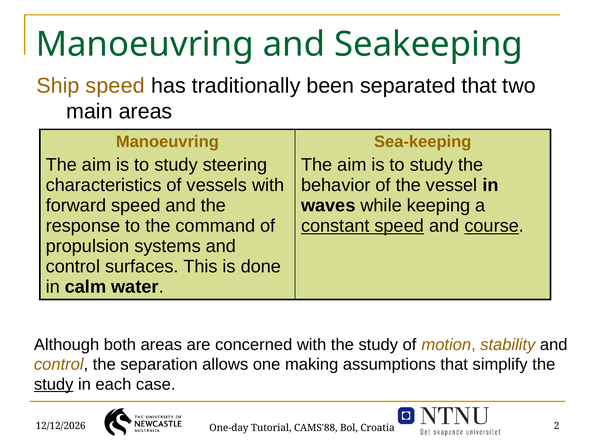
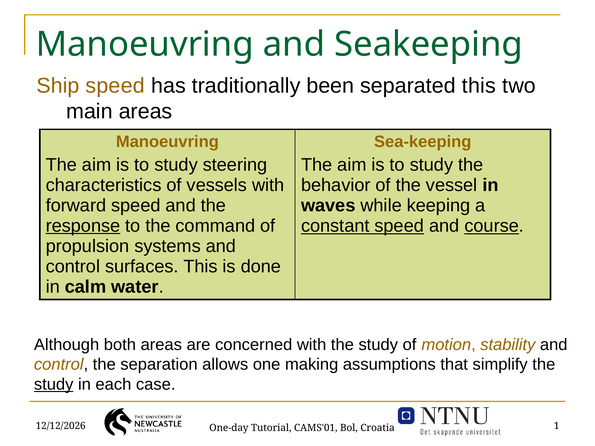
separated that: that -> this (479, 86)
response underline: none -> present (83, 226)
CAMS'88: CAMS'88 -> CAMS'01 (316, 428)
2: 2 -> 1 (557, 426)
